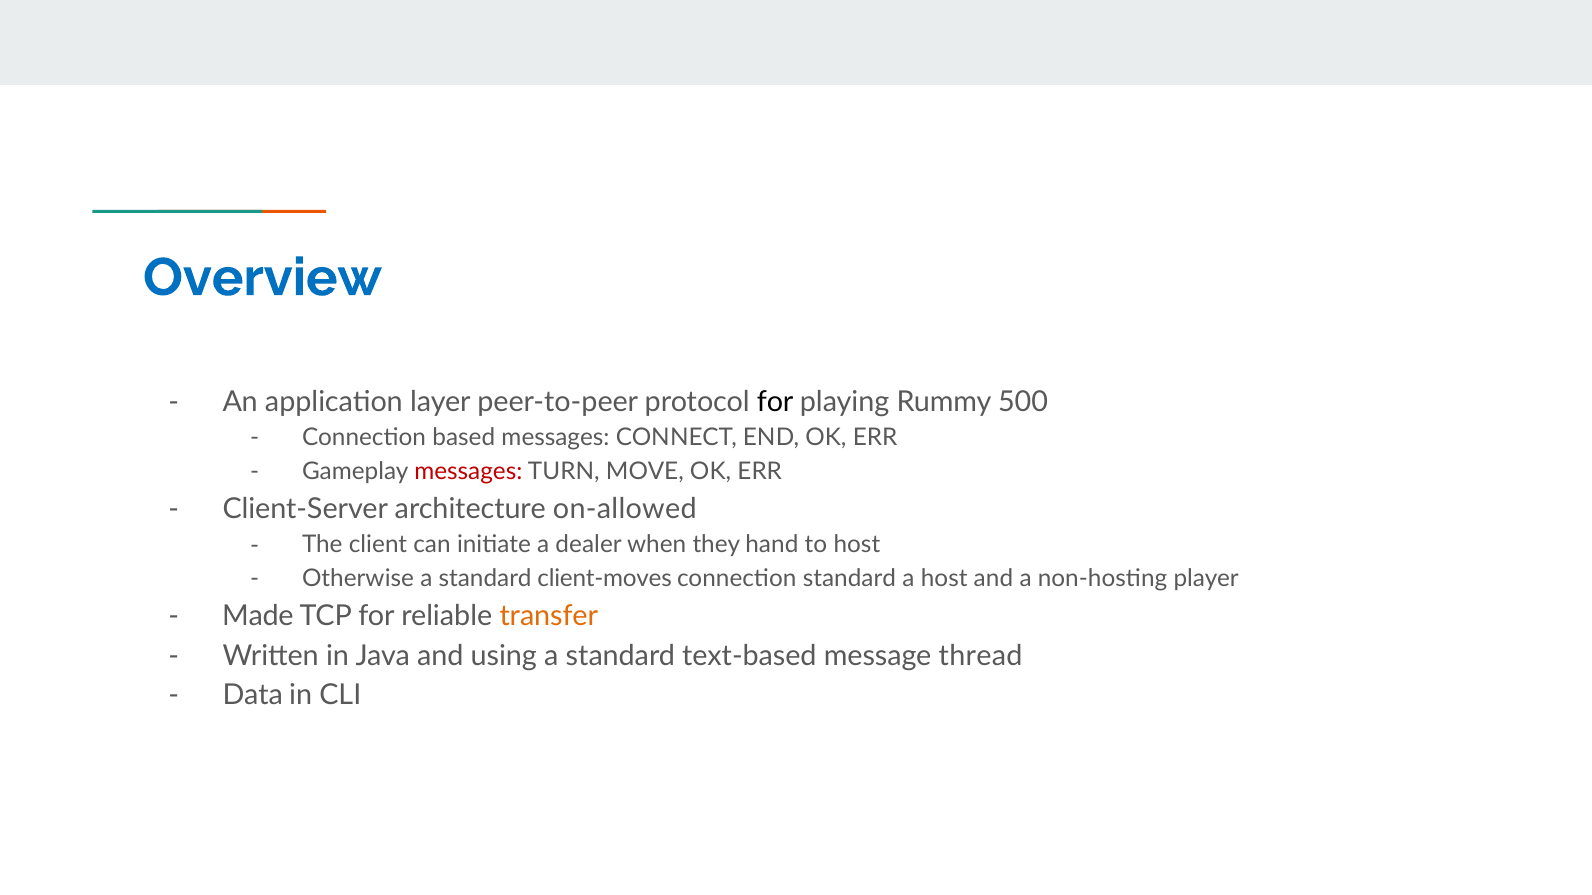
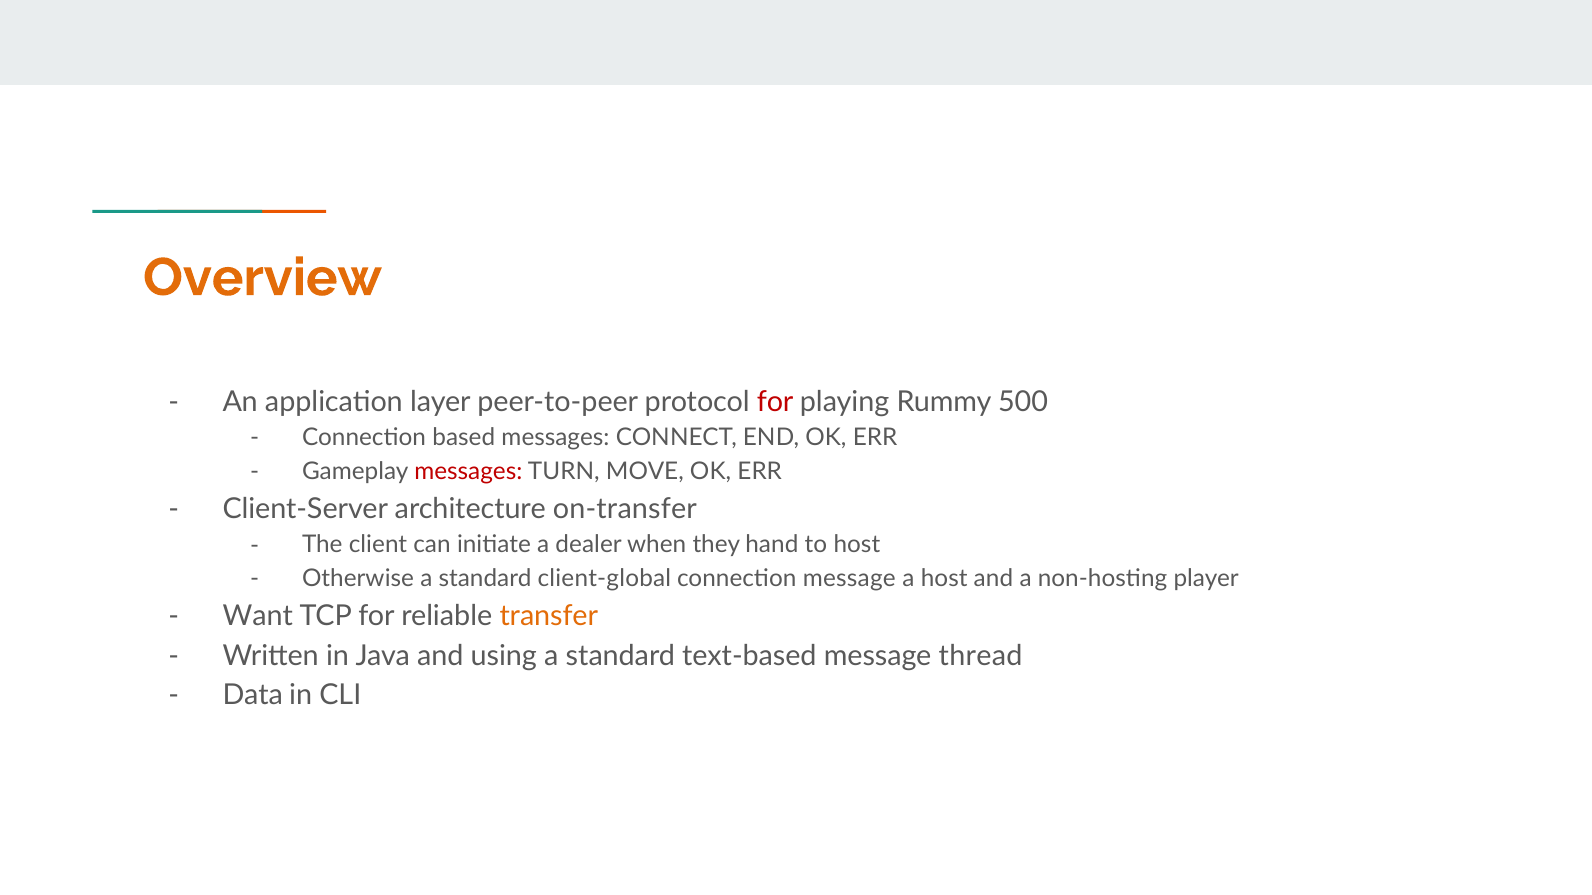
Overview colour: blue -> orange (262, 278)
for colour: black -> red (775, 402)
on-allowed: on-allowed -> on-transfer (625, 509)
client-moves: client-moves -> client-global (604, 579)
connection standard: standard -> message (849, 579)
Made: Made -> Want (258, 617)
